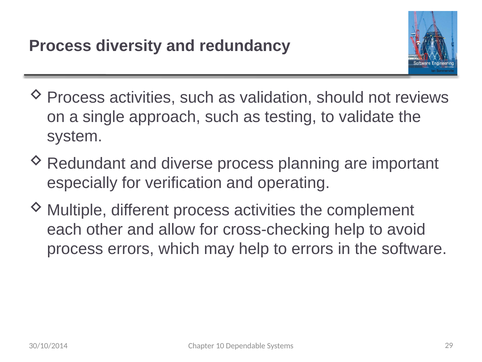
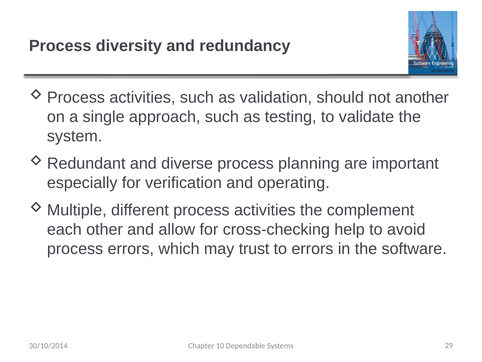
reviews: reviews -> another (422, 97)
may help: help -> trust (254, 249)
